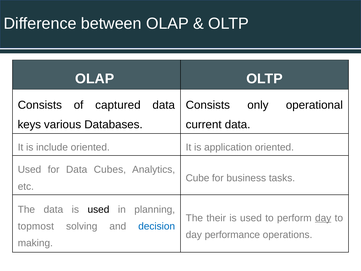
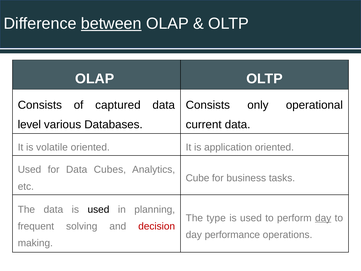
between underline: none -> present (111, 24)
keys: keys -> level (29, 124)
include: include -> volatile (52, 147)
their: their -> type (216, 218)
topmost: topmost -> frequent (36, 226)
decision colour: blue -> red (157, 226)
